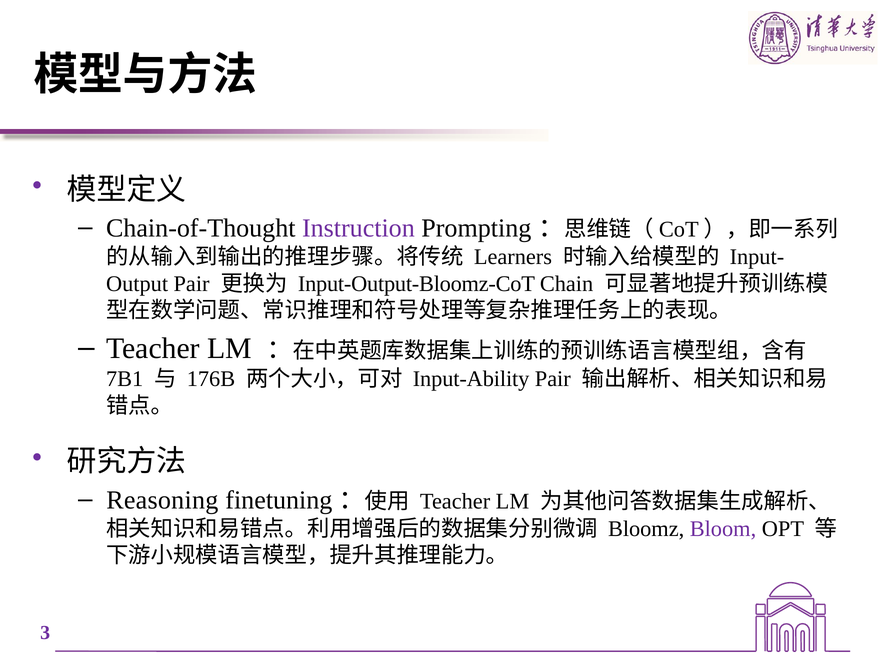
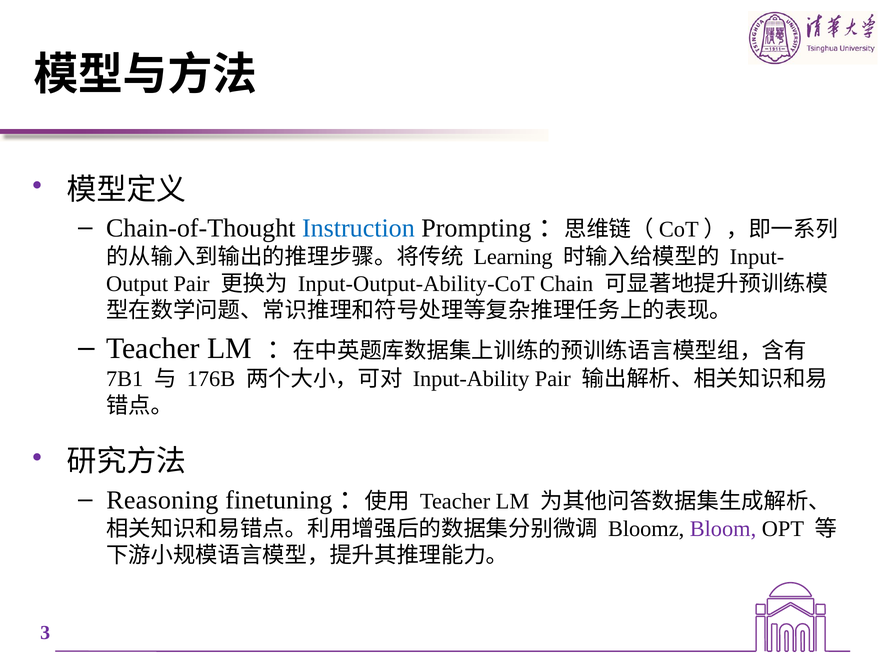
Instruction colour: purple -> blue (358, 228)
Learners: Learners -> Learning (513, 257)
Input-Output-Bloomz-CoT: Input-Output-Bloomz-CoT -> Input-Output-Ability-CoT (416, 284)
